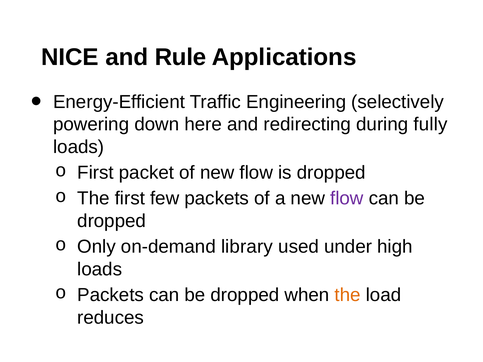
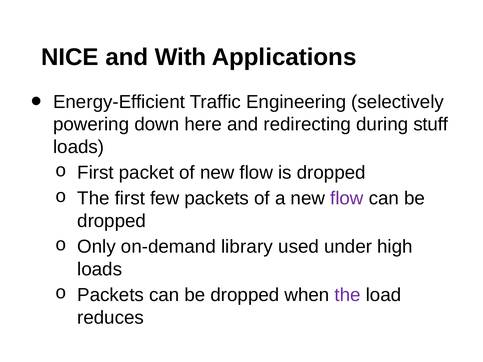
Rule: Rule -> With (181, 57)
fully: fully -> stuff (431, 124)
the colour: orange -> purple (348, 295)
